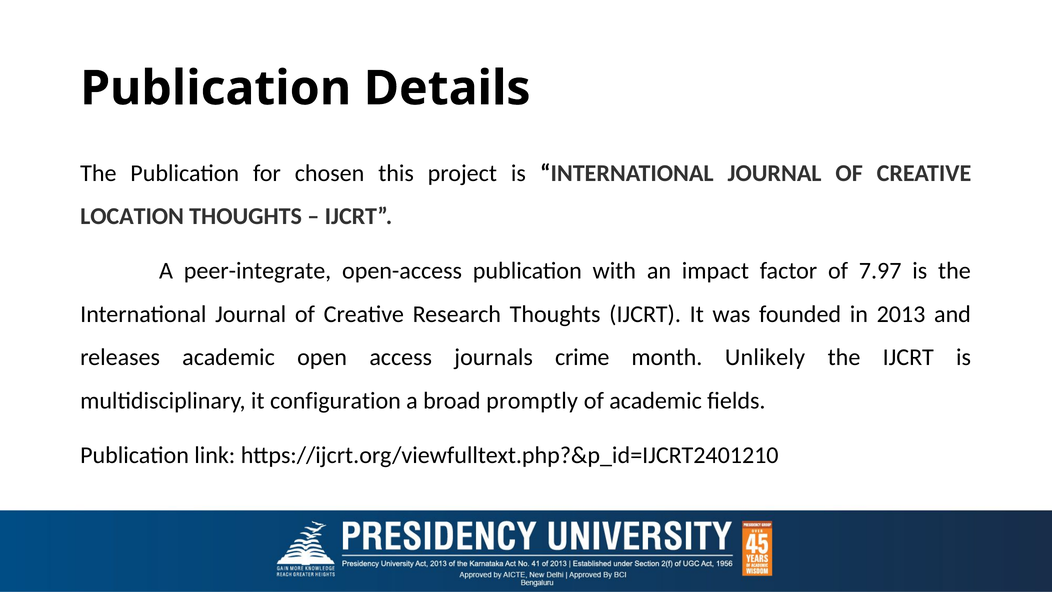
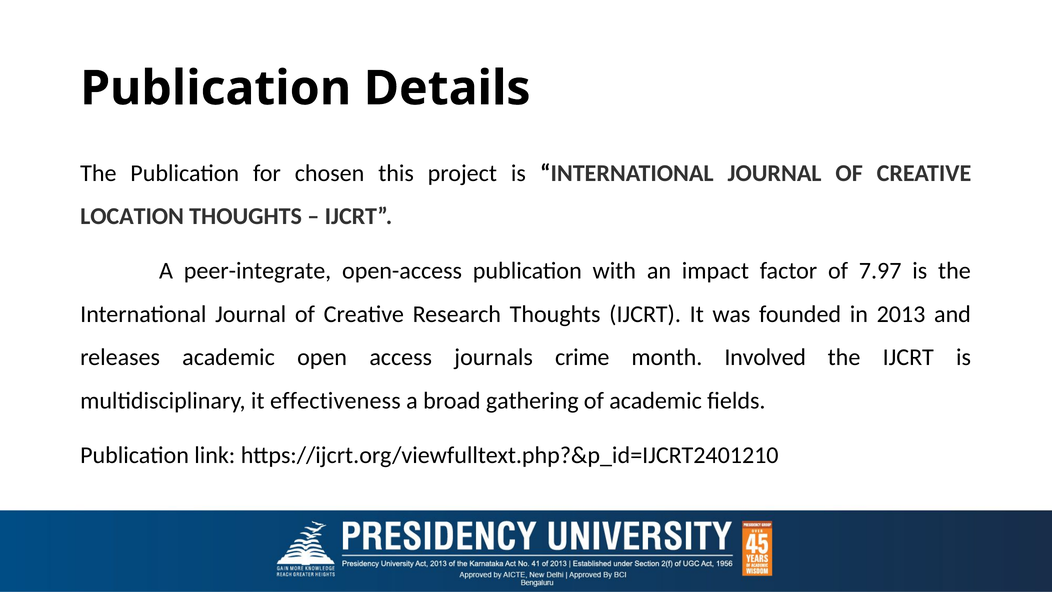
Unlikely: Unlikely -> Involved (765, 357)
configuration: configuration -> effectiveness (335, 401)
promptly: promptly -> gathering (532, 401)
